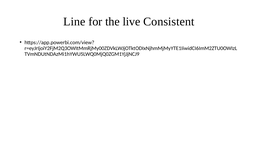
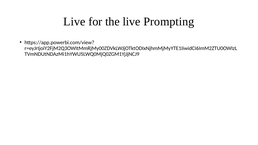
Line: Line -> Live (74, 22)
Consistent: Consistent -> Prompting (169, 22)
